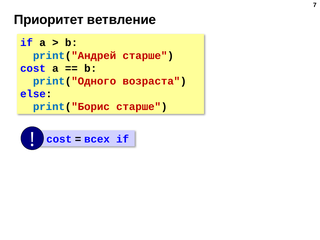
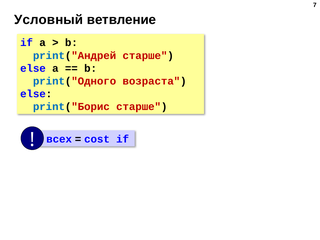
Приоритет: Приоритет -> Условный (49, 20)
cost: cost -> else (33, 68)
cost: cost -> всех (59, 139)
всех: всех -> cost (97, 139)
